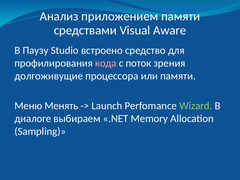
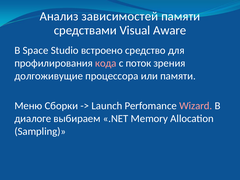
приложением: приложением -> зависимостей (120, 16)
Паузу: Паузу -> Space (35, 50)
Менять: Менять -> Сборки (61, 106)
Wizard colour: light green -> pink (196, 106)
